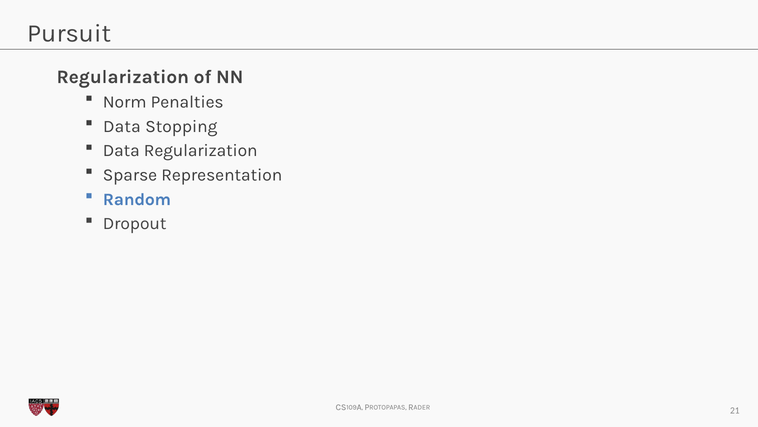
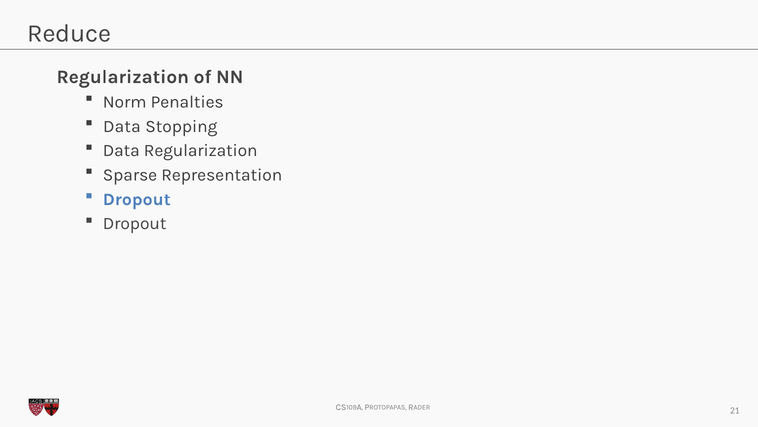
Pursuit: Pursuit -> Reduce (69, 33)
Random: Random -> Dropout (137, 199)
